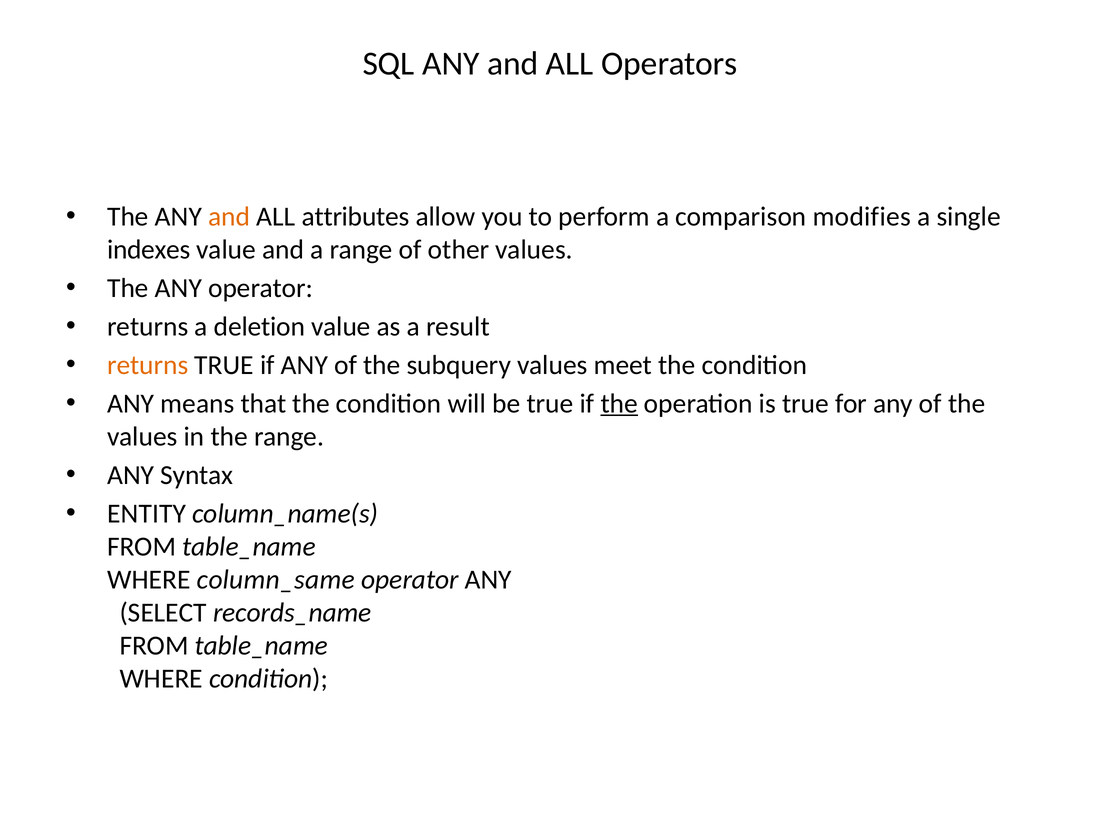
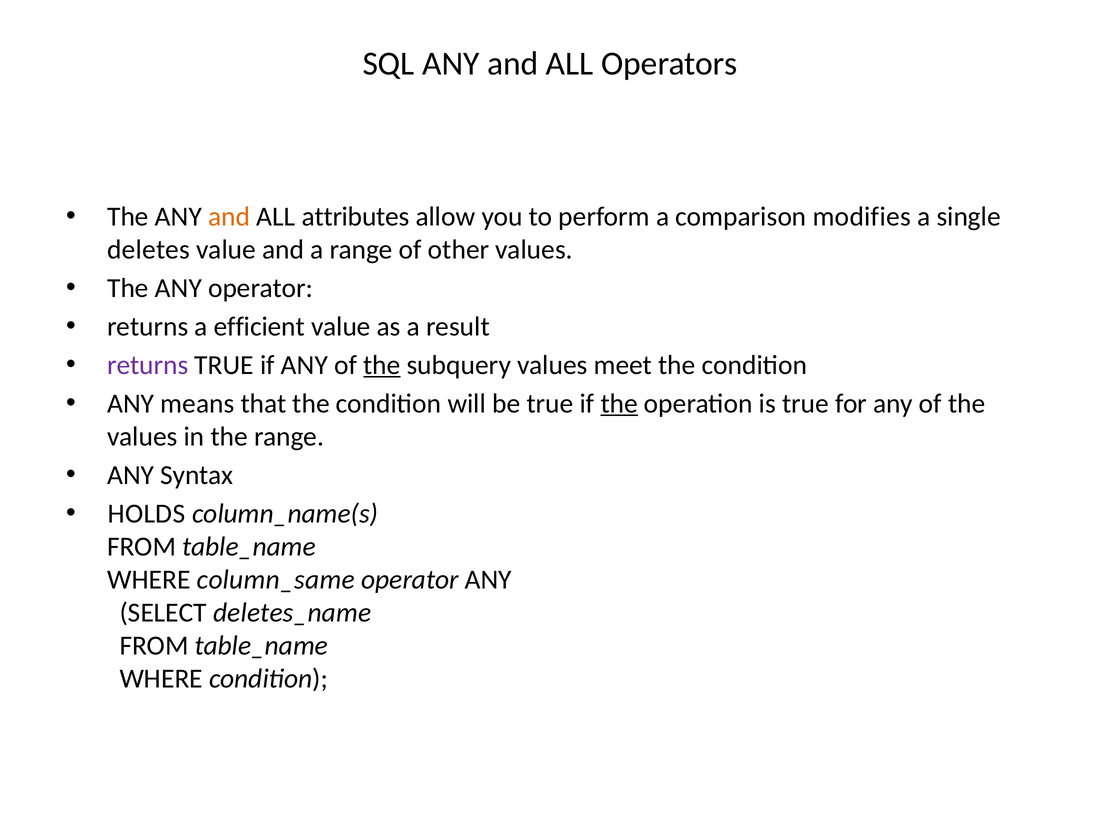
indexes: indexes -> deletes (149, 249)
deletion: deletion -> efficient (259, 326)
returns colour: orange -> purple (148, 365)
the underline: none -> present (382, 365)
ENTITY: ENTITY -> HOLDS (147, 513)
records_name: records_name -> deletes_name (292, 612)
